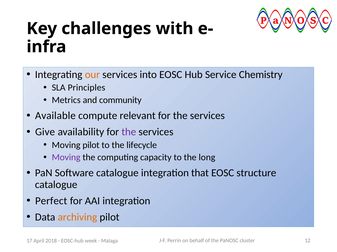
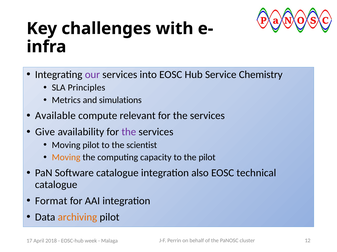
our colour: orange -> purple (92, 75)
community: community -> simulations (120, 100)
lifecycle: lifecycle -> scientist (142, 145)
Moving colour: purple -> orange (66, 158)
the long: long -> pilot (207, 158)
that: that -> also (200, 173)
structure: structure -> technical (256, 173)
Perfect: Perfect -> Format (51, 201)
